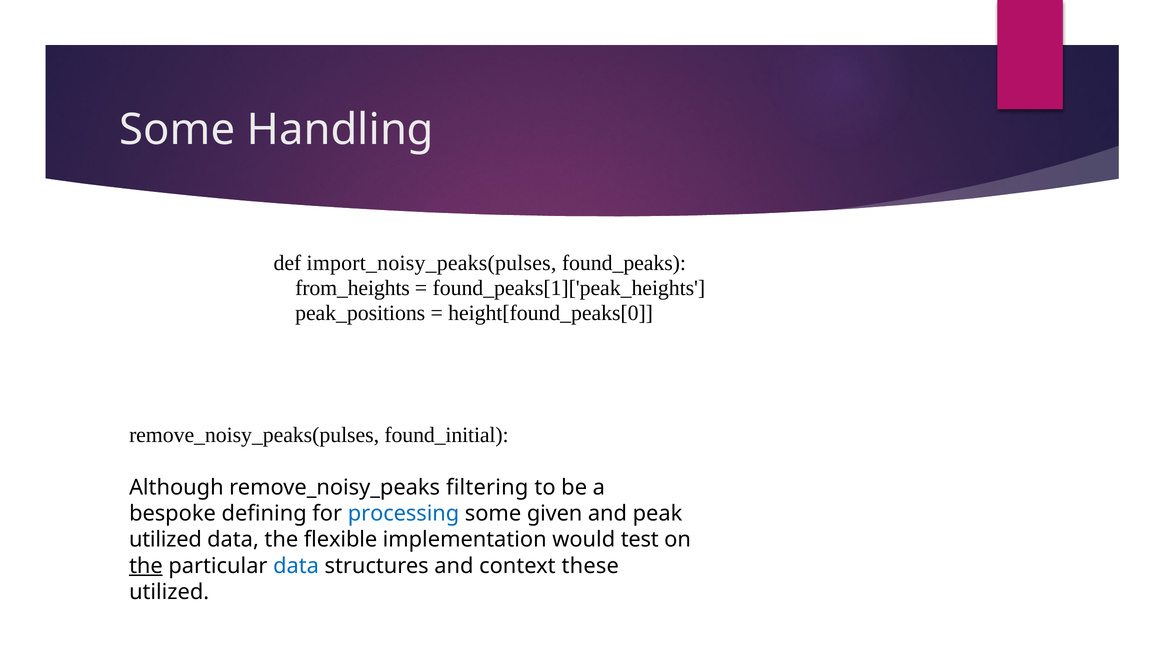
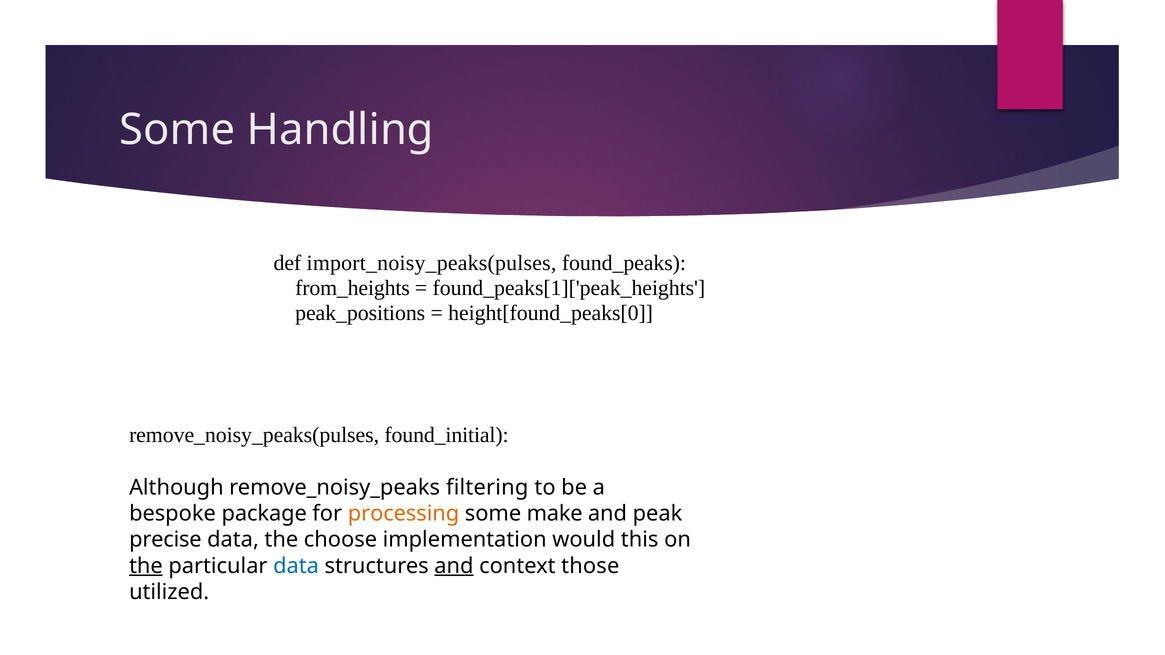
defining: defining -> package (264, 514)
processing colour: blue -> orange (404, 514)
given: given -> make (555, 514)
utilized: utilized -> precise (165, 540)
flexible: flexible -> choose (340, 540)
test: test -> this (640, 540)
and underline: none -> present (454, 566)
these: these -> those (590, 566)
